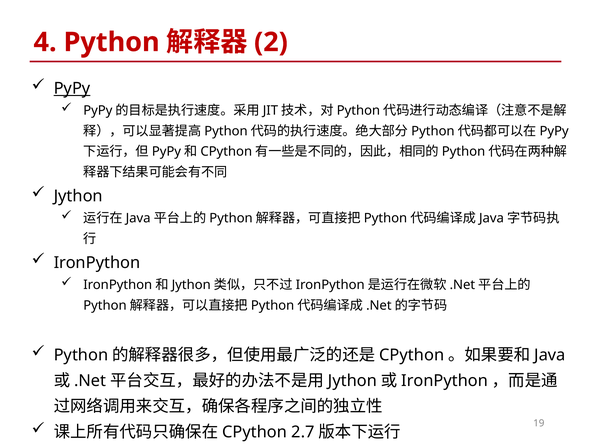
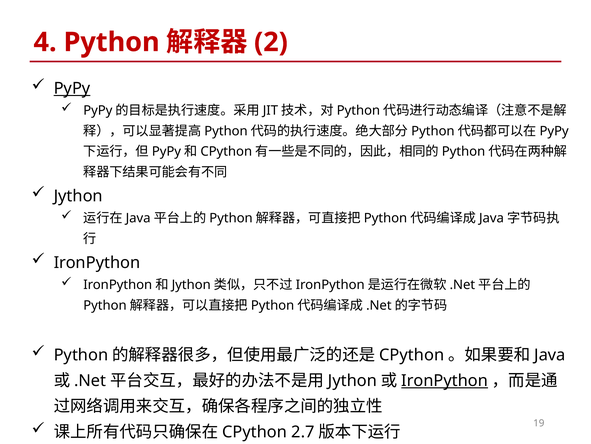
IronPython underline: none -> present (445, 380)
